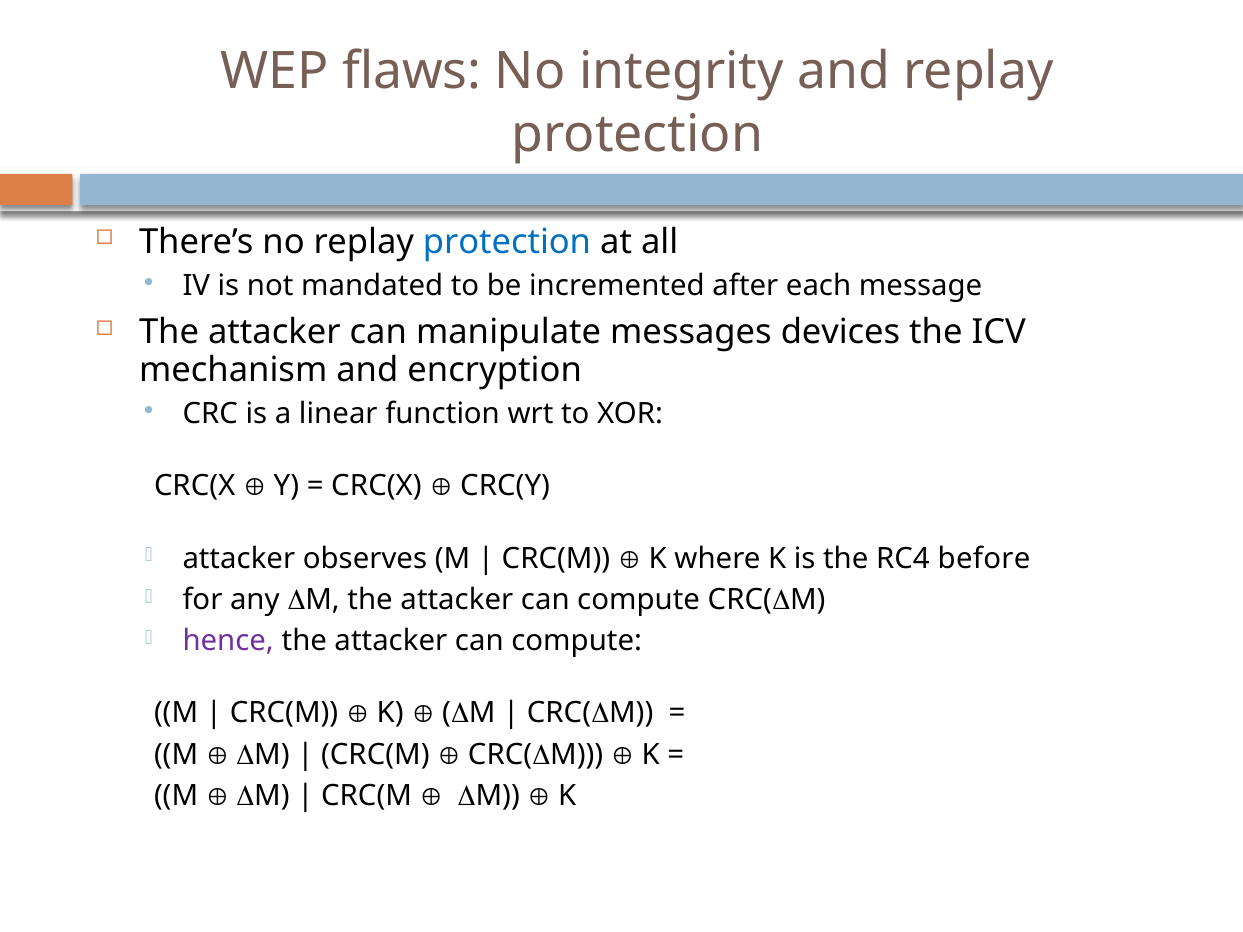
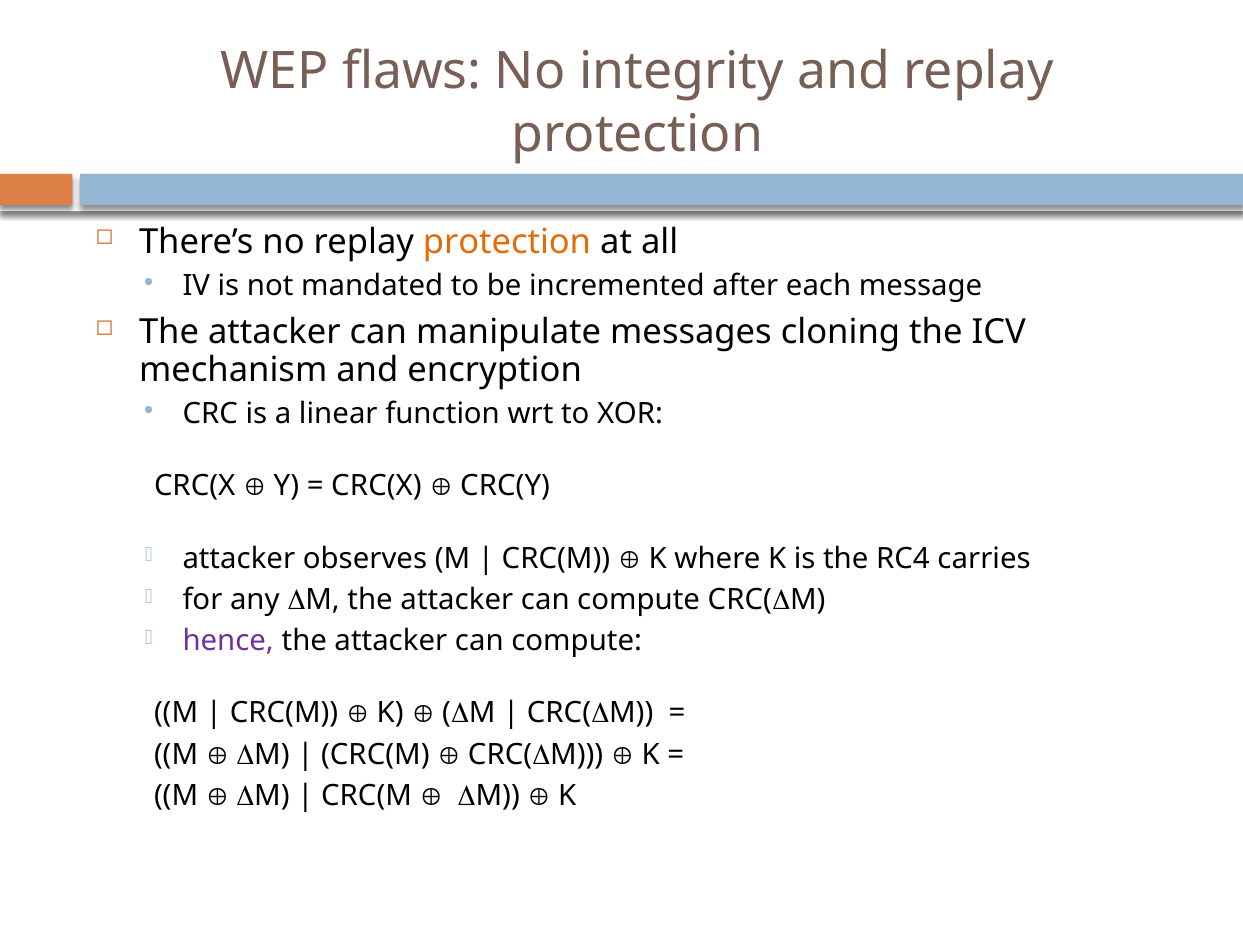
protection colour: blue -> orange (507, 242)
devices: devices -> cloning (840, 333)
before: before -> carries (984, 559)
